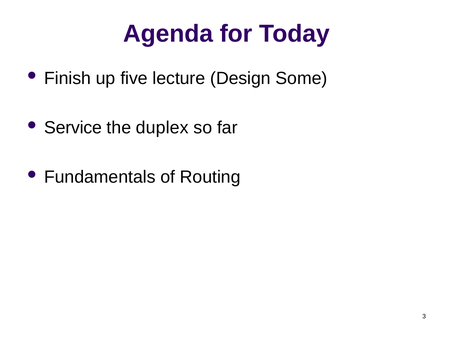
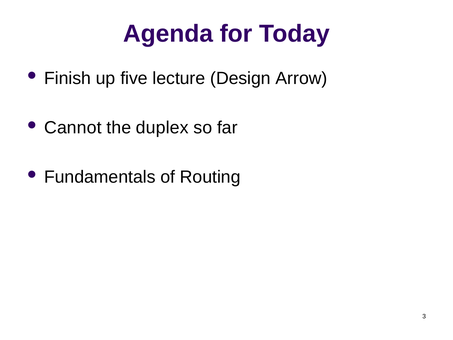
Some: Some -> Arrow (301, 78)
Service: Service -> Cannot (73, 128)
